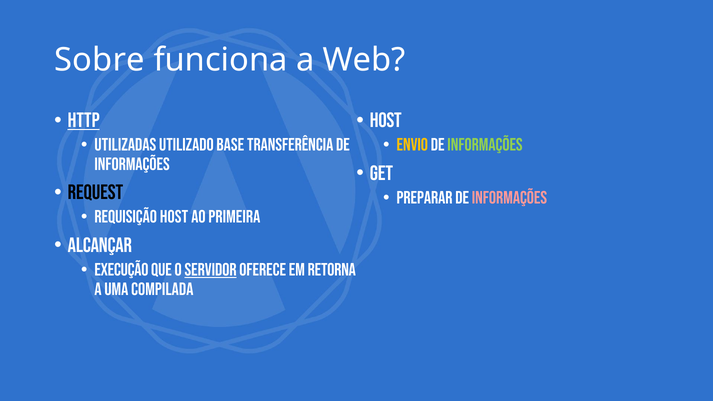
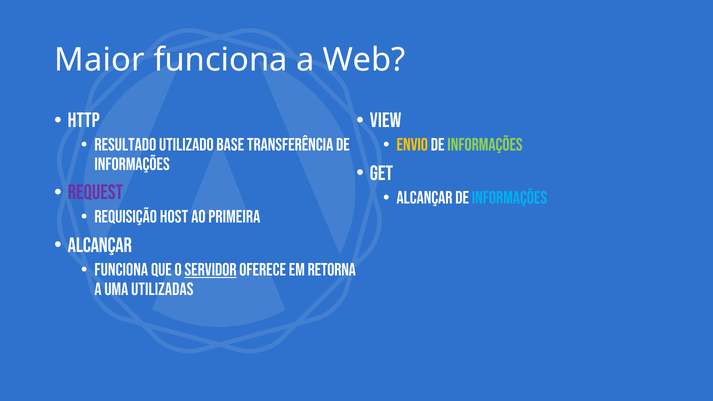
Sobre: Sobre -> Maior (100, 60)
http underline: present -> none (84, 121)
Host: Host -> View (386, 121)
Utilizadas: Utilizadas -> Resultado (125, 145)
Request colour: black -> purple (95, 193)
Preparar: Preparar -> Alcançar (425, 198)
informações colour: pink -> light blue (509, 198)
Execução: Execução -> Funciona (121, 270)
compilada: compilada -> utilizadas (162, 289)
